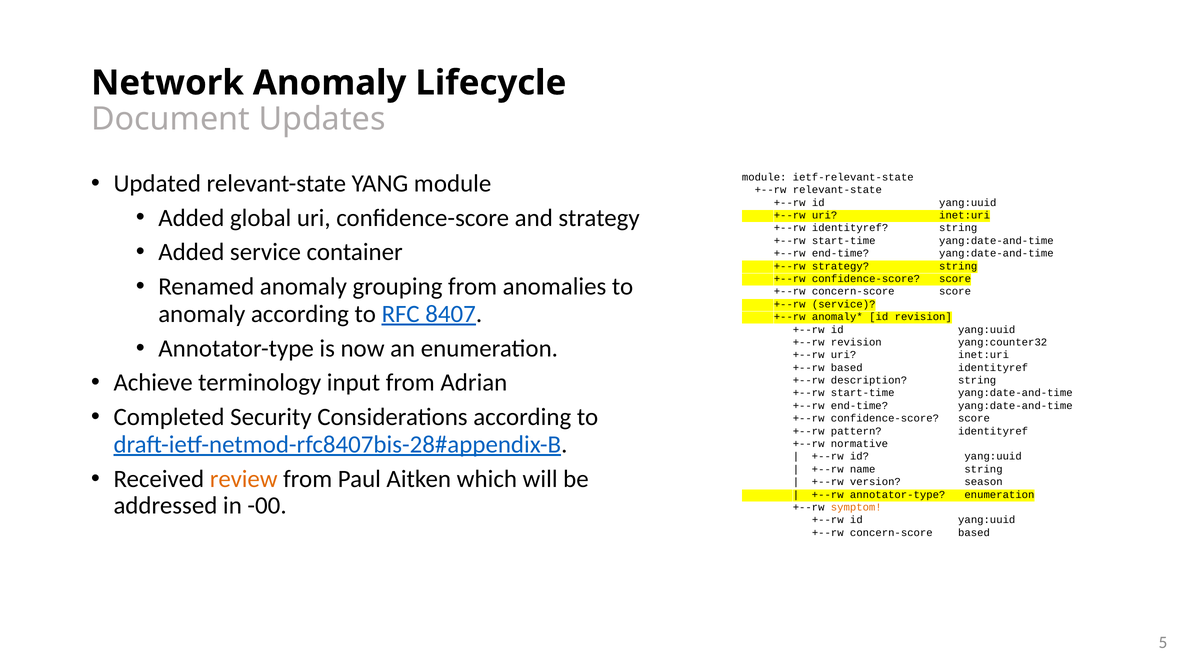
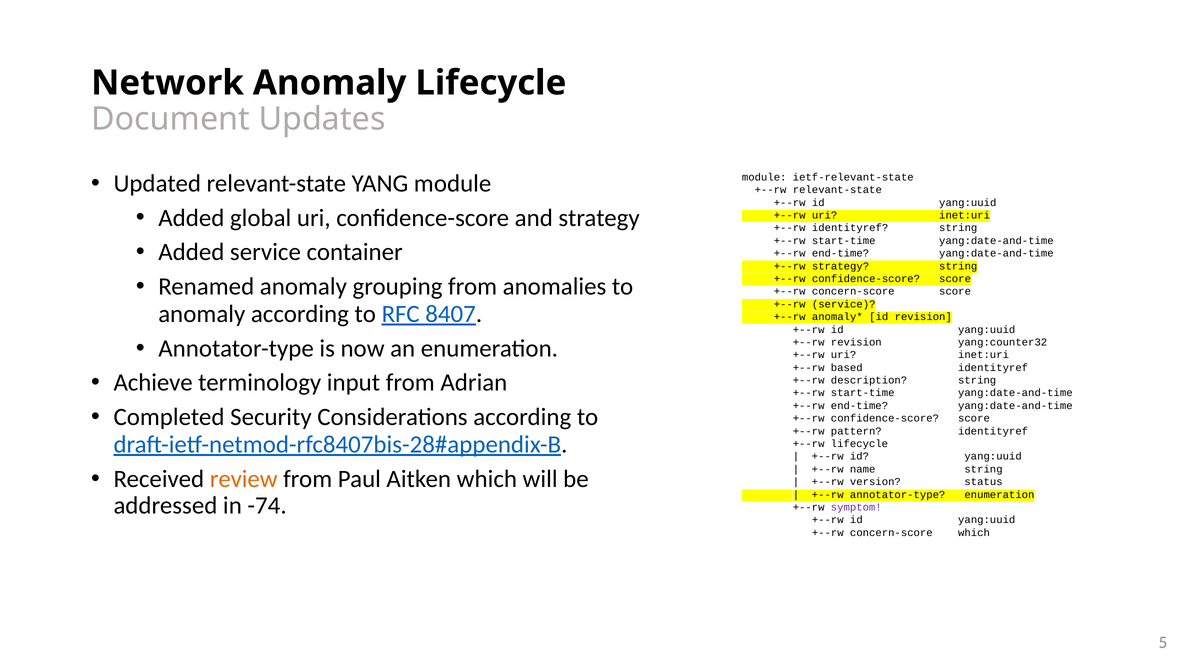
+--rw normative: normative -> lifecycle (859, 444)
season: season -> status (984, 482)
-00: -00 -> -74 (267, 506)
symptom colour: orange -> purple (856, 507)
concern-score based: based -> which (974, 533)
